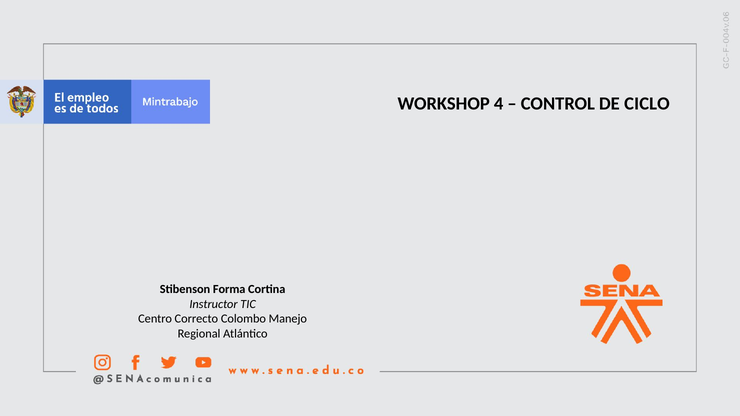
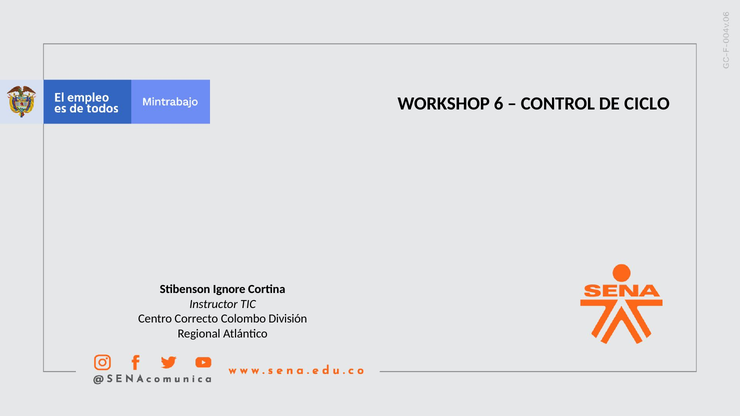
4: 4 -> 6 (499, 104)
Forma: Forma -> Ignore (229, 289)
Manejo: Manejo -> División (288, 319)
